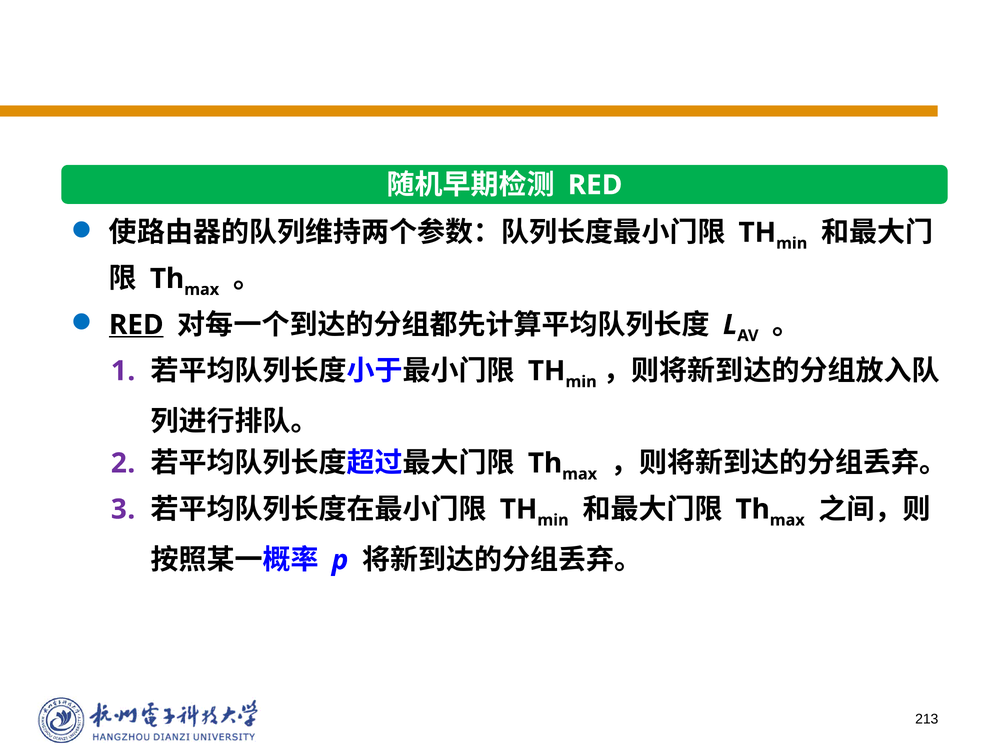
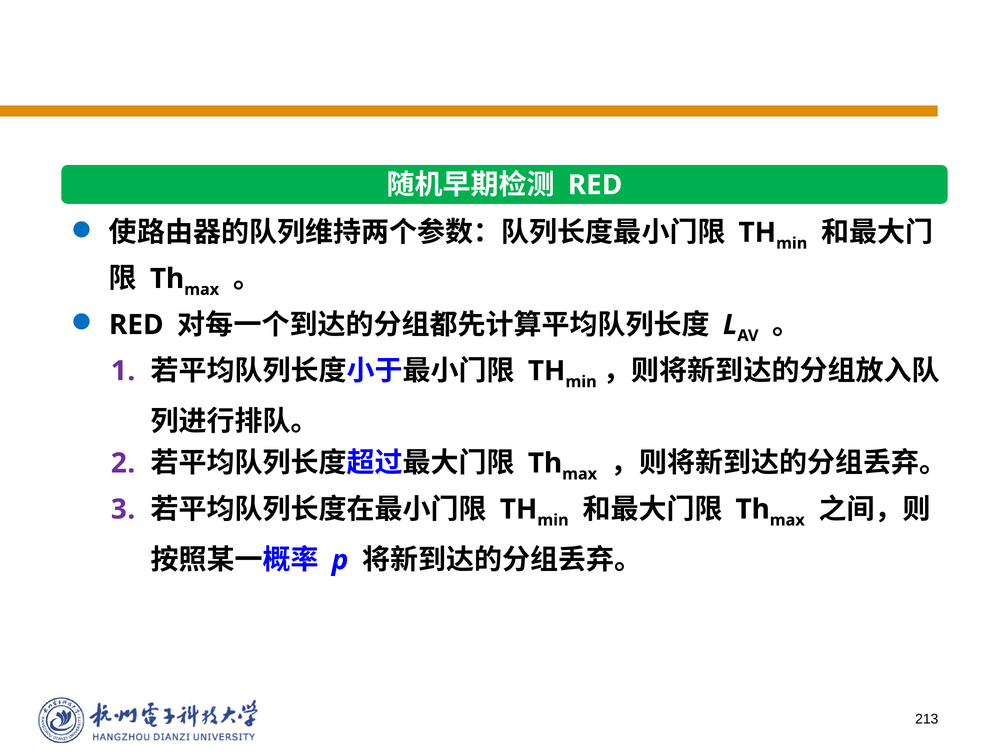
RED underline: present -> none (136, 325)
